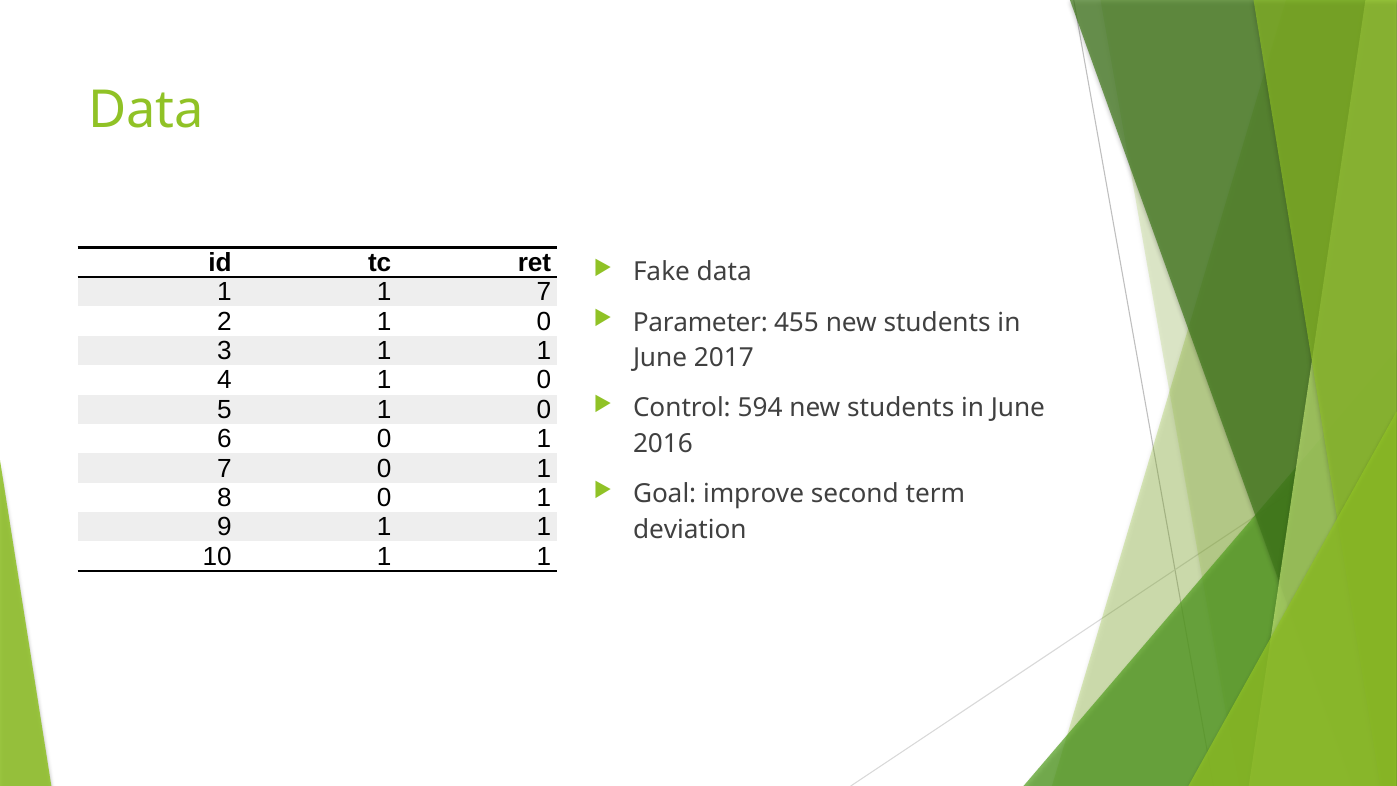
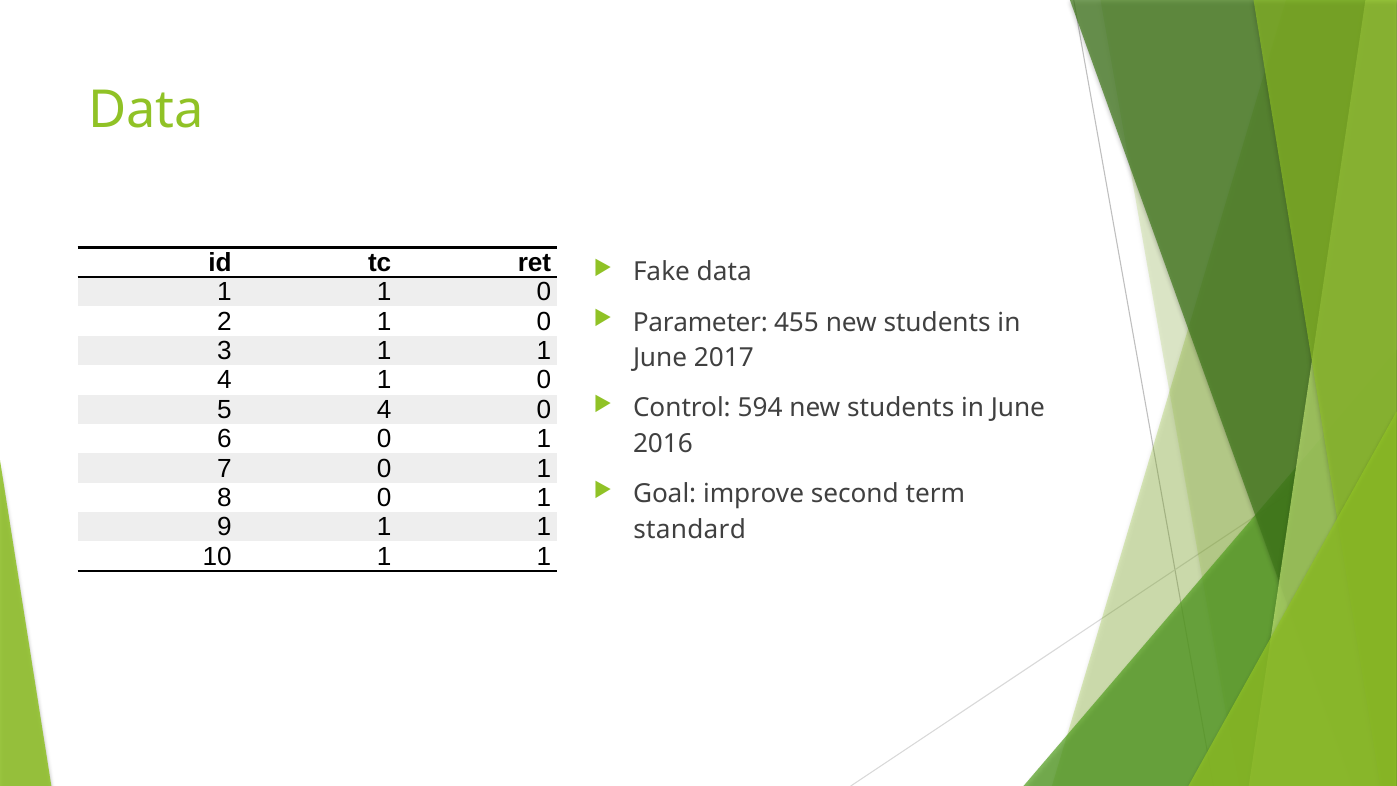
1 1 7: 7 -> 0 (544, 292)
5 1: 1 -> 4 (384, 410)
deviation: deviation -> standard (690, 530)
